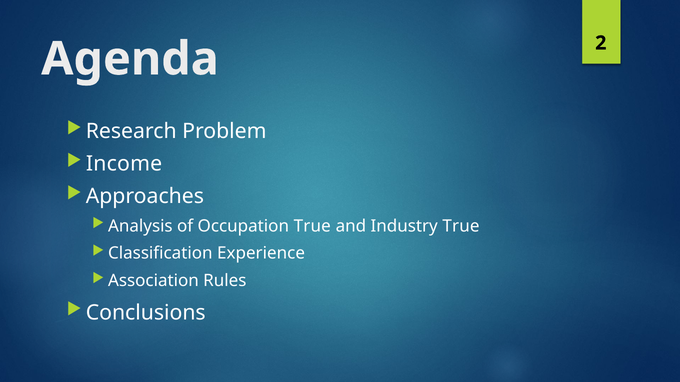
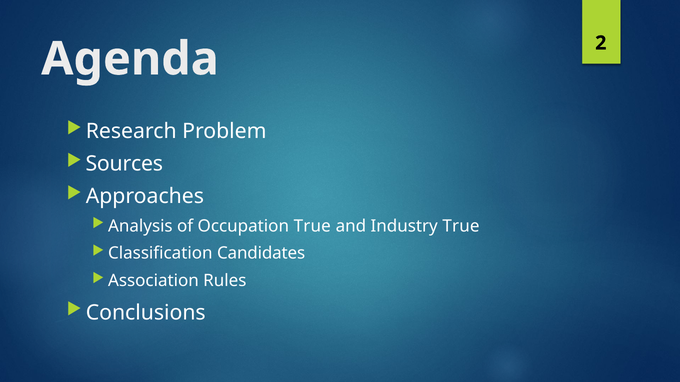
Income: Income -> Sources (124, 164)
Experience: Experience -> Candidates (261, 254)
